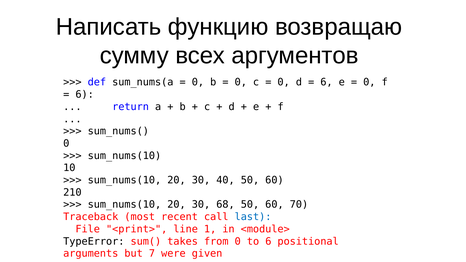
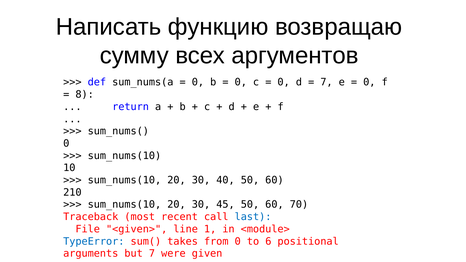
6: 6 -> 7 (326, 82)
6: 6 -> 8 (85, 95)
68: 68 -> 45 (225, 205)
<print>: <print> -> <given> (137, 229)
TypeError colour: black -> blue (94, 241)
